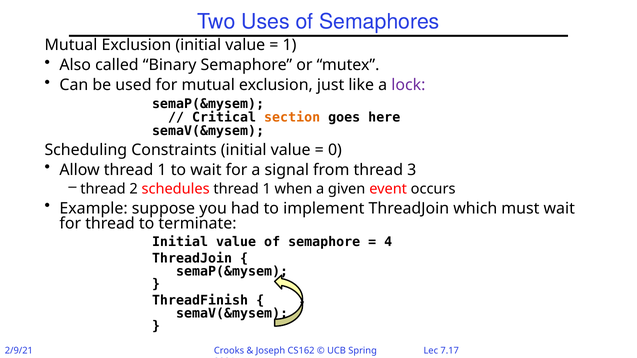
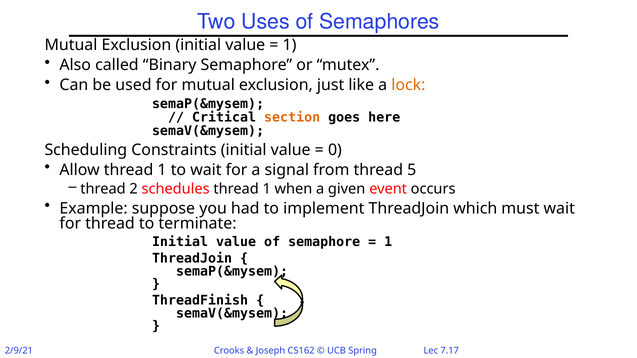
lock colour: purple -> orange (408, 85)
3: 3 -> 5 (412, 170)
4: 4 -> 1 (388, 242)
